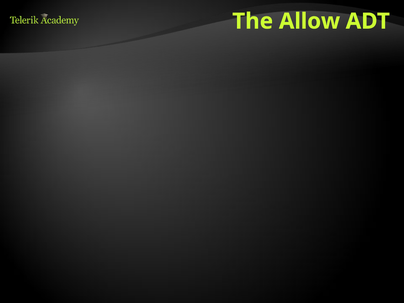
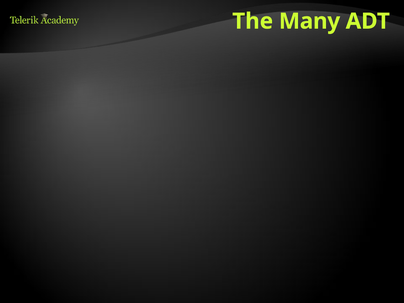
The Allow: Allow -> Many (310, 21)
